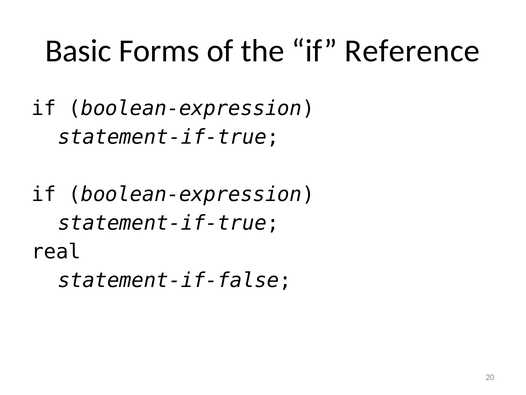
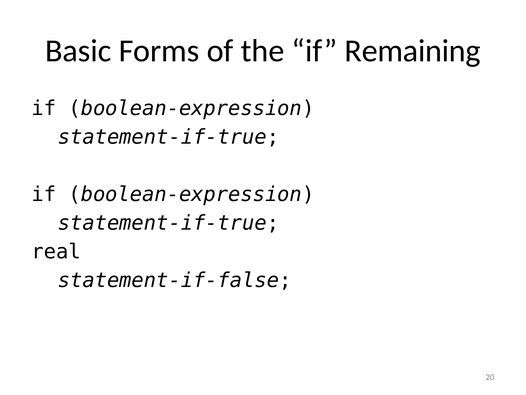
Reference: Reference -> Remaining (413, 51)
